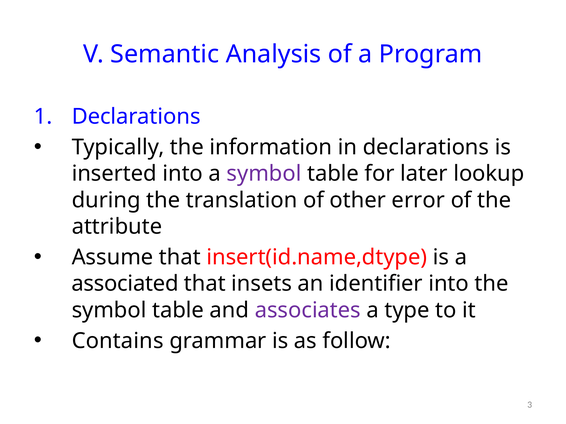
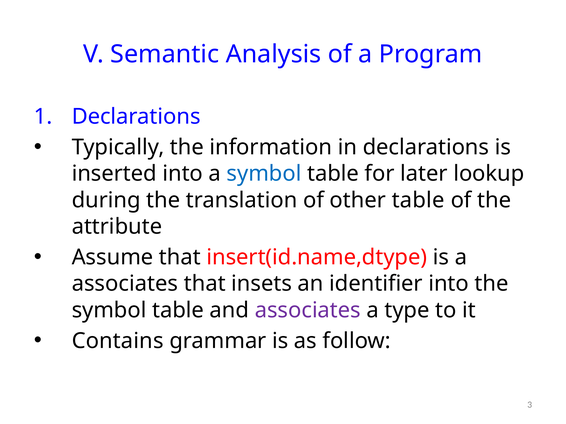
symbol colour: purple -> blue (264, 174)
other error: error -> table (418, 200)
associated: associated -> associates (125, 284)
